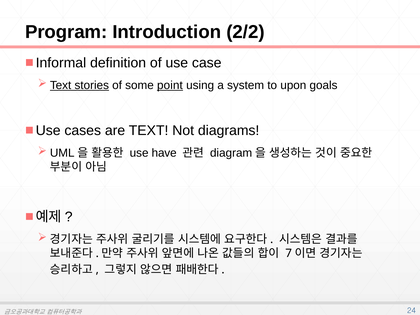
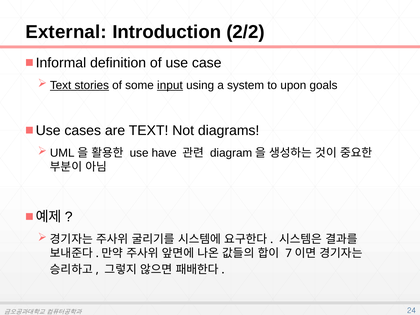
Program: Program -> External (66, 32)
point: point -> input (170, 85)
